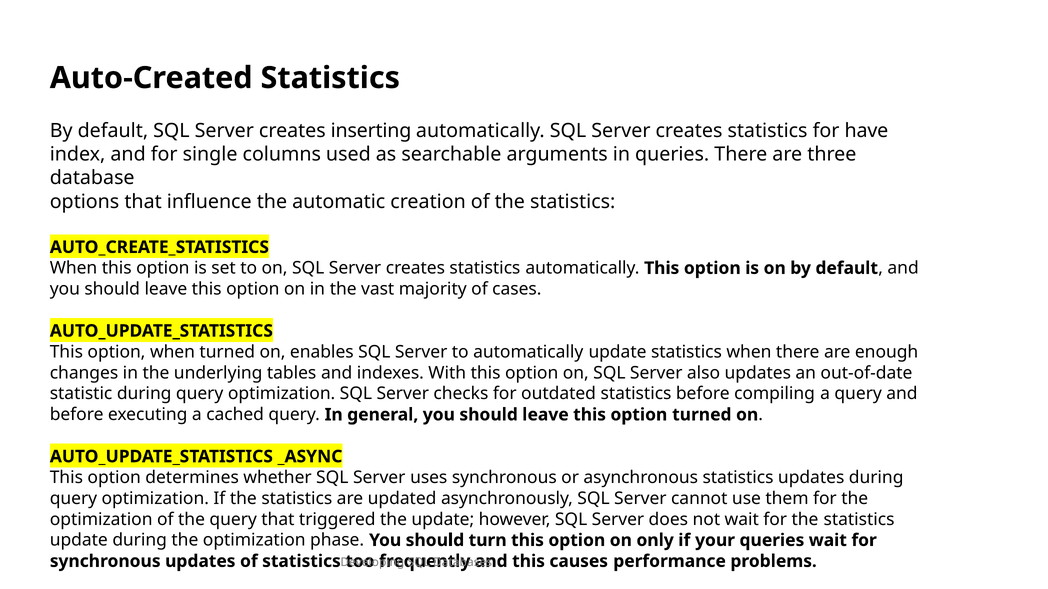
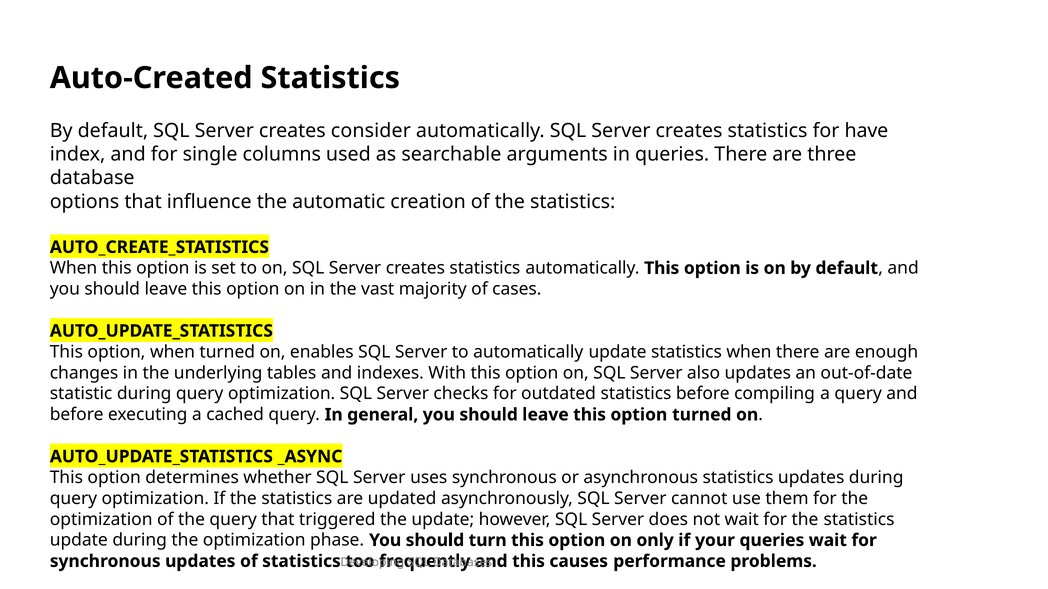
inserting: inserting -> consider (371, 131)
